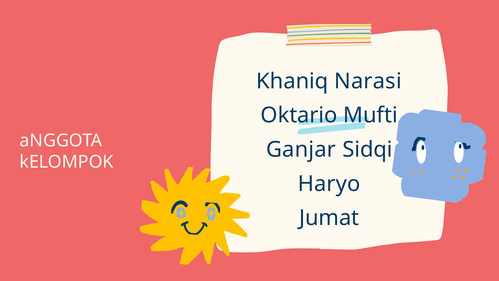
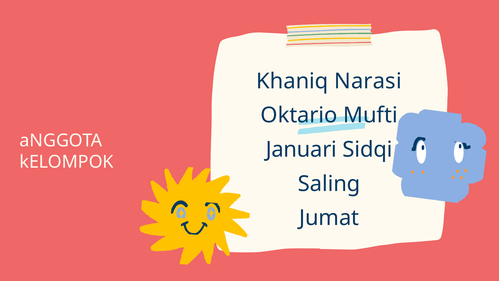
Ganjar: Ganjar -> Januari (301, 149)
Haryo: Haryo -> Saling (329, 184)
